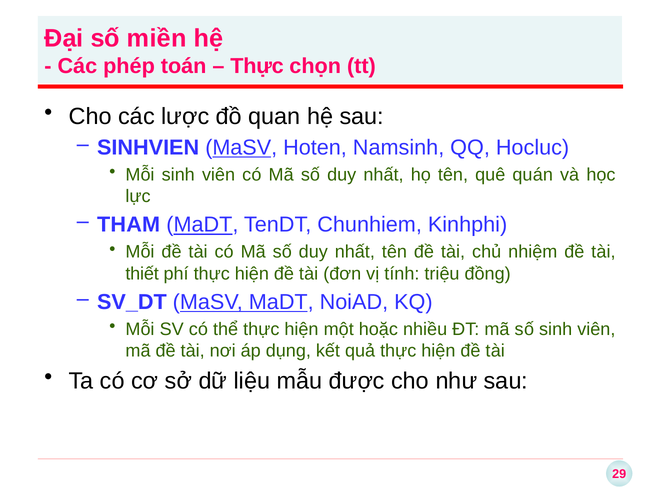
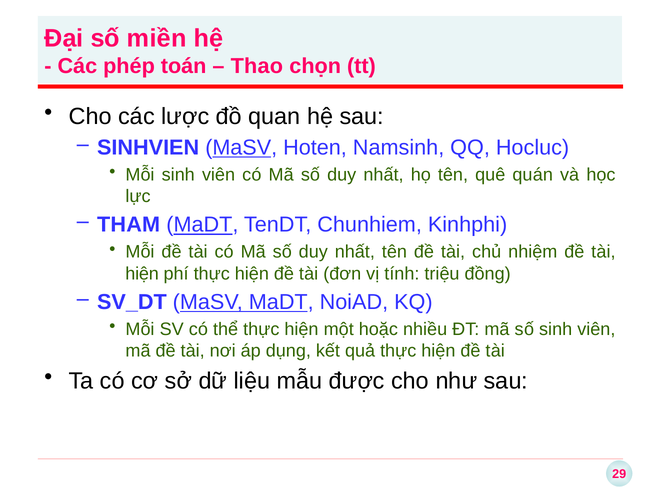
Thực: Thực -> Thao (257, 66)
thiết: thiết -> hiện (142, 273)
